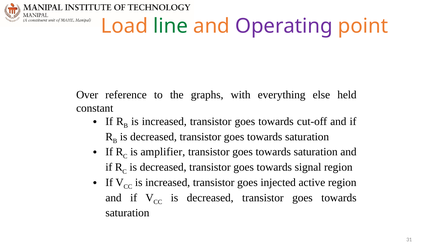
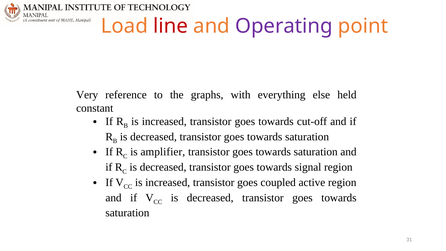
line colour: green -> red (171, 26)
Over: Over -> Very (87, 95)
injected: injected -> coupled (278, 182)
